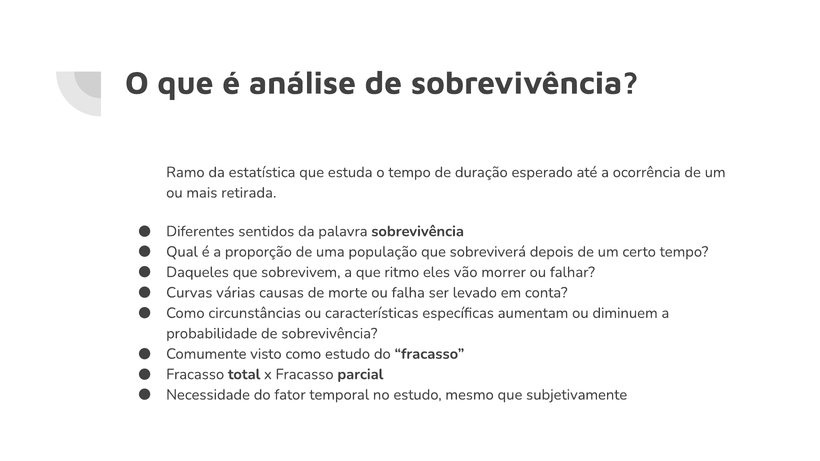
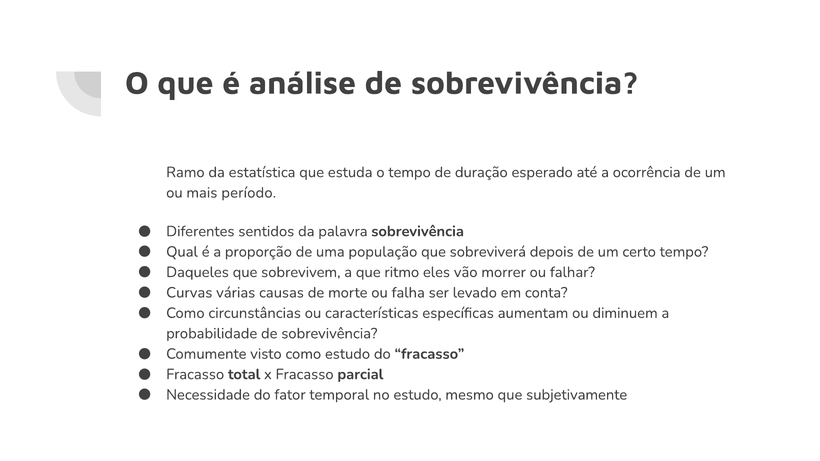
retirada: retirada -> período (249, 193)
